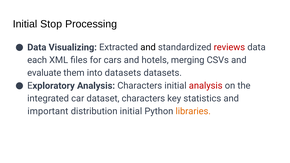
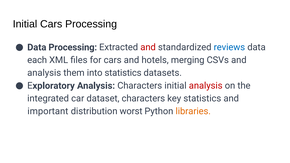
Initial Stop: Stop -> Cars (51, 24)
Data Visualizing: Visualizing -> Processing (73, 47)
and colour: black -> red (148, 47)
reviews colour: red -> blue (229, 47)
evaluate: evaluate -> analysis (44, 73)
into datasets: datasets -> statistics (123, 73)
distribution initial: initial -> worst (131, 111)
